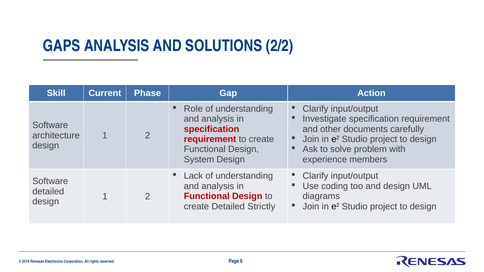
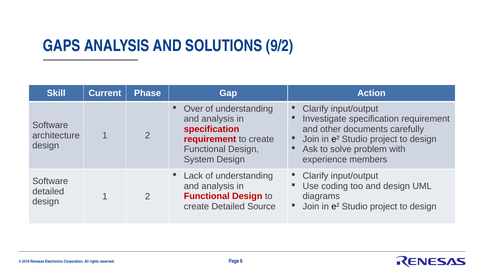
2/2: 2/2 -> 9/2 (280, 46)
Role: Role -> Over (193, 109)
Strictly: Strictly -> Source (261, 207)
